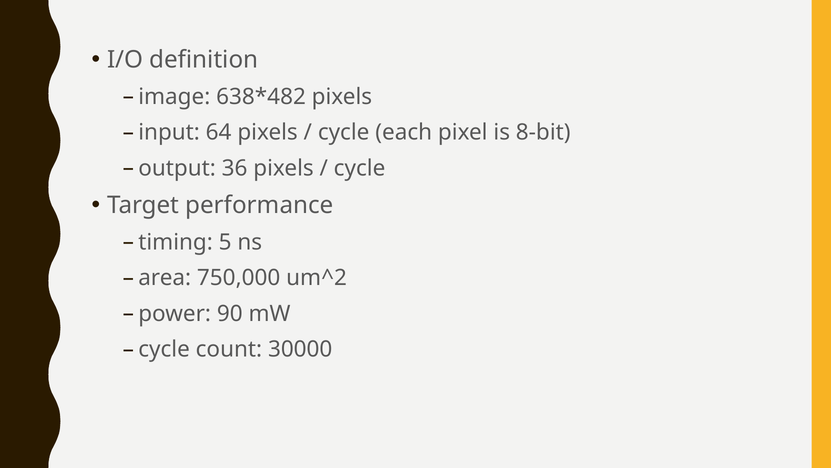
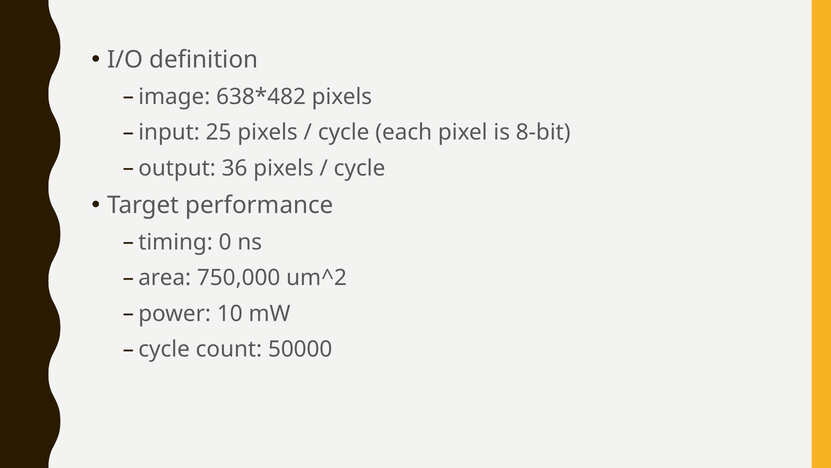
64: 64 -> 25 (219, 132)
5: 5 -> 0 (225, 242)
90: 90 -> 10 (230, 313)
30000: 30000 -> 50000 (300, 349)
